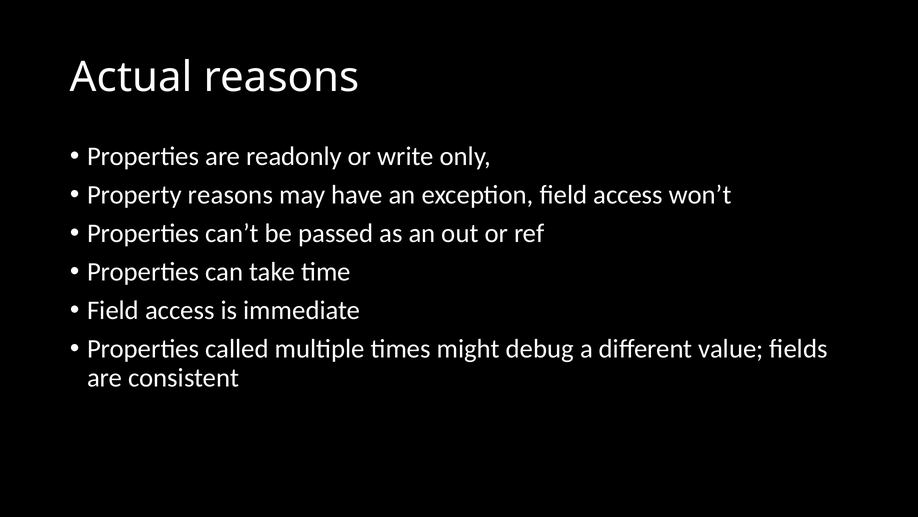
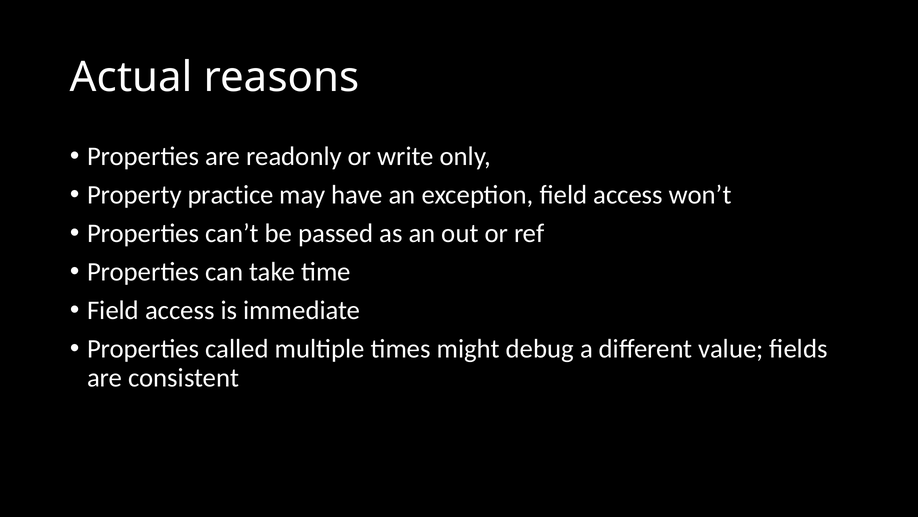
Property reasons: reasons -> practice (231, 195)
